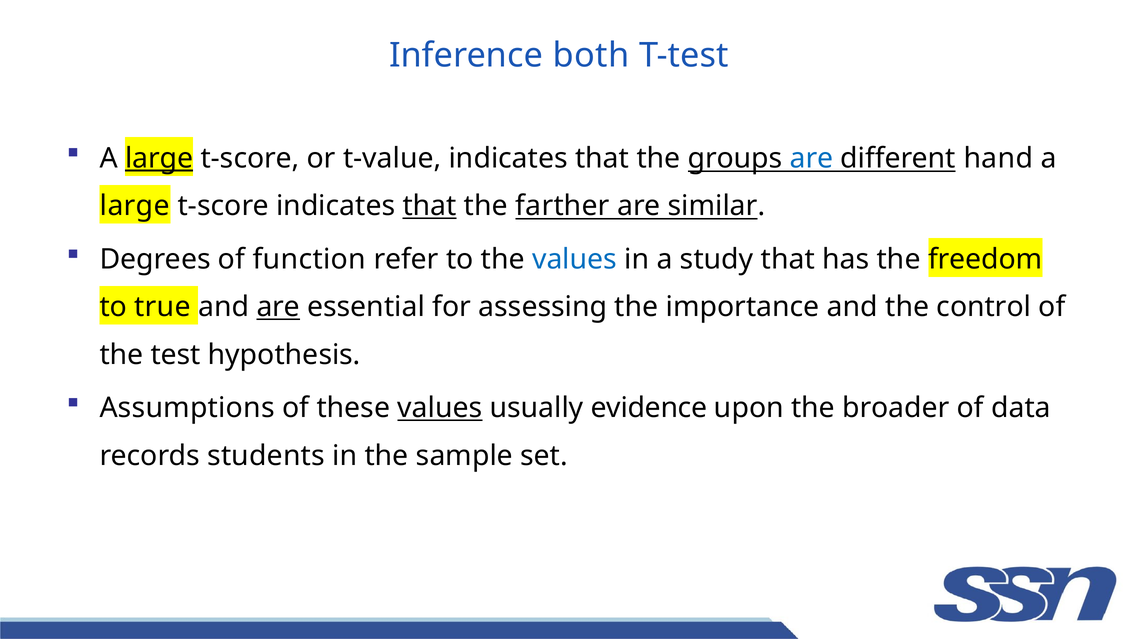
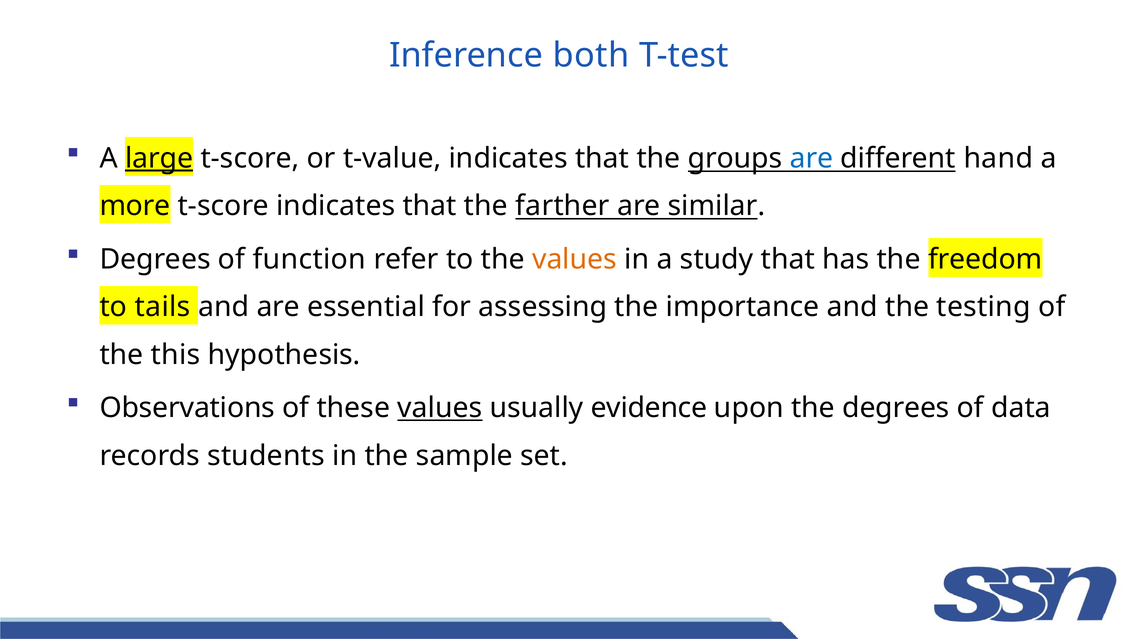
large: large -> more (135, 206)
that underline: present -> none (430, 206)
values colour: blue -> orange (575, 259)
true: true -> tails (163, 307)
are underline: present -> none (278, 307)
control: control -> testing (984, 307)
test: test -> this (176, 355)
Assumptions: Assumptions -> Observations (187, 408)
the broader: broader -> degrees (896, 408)
